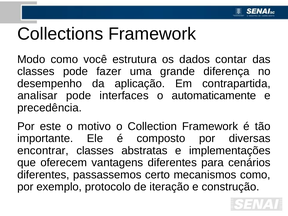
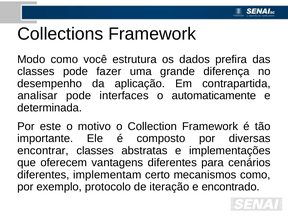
contar: contar -> prefira (231, 59)
precedência: precedência -> determinada (50, 108)
passassemos: passassemos -> implementam (107, 175)
construção: construção -> encontrado (231, 187)
